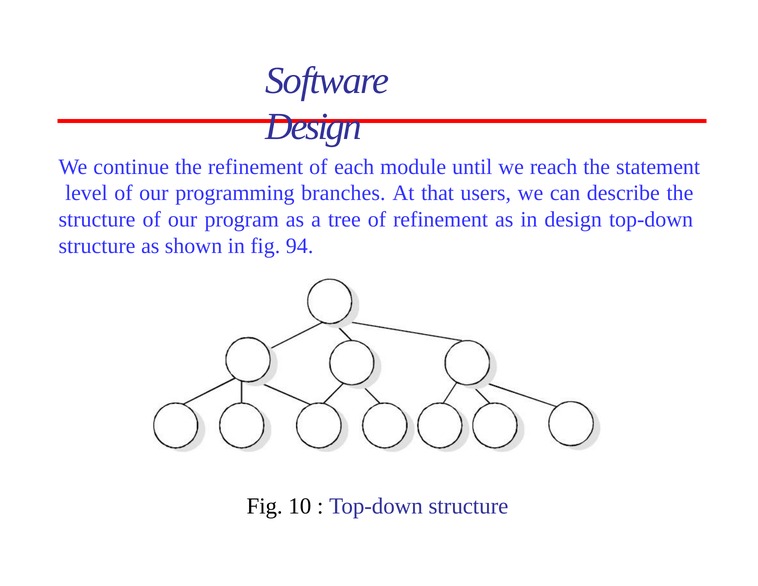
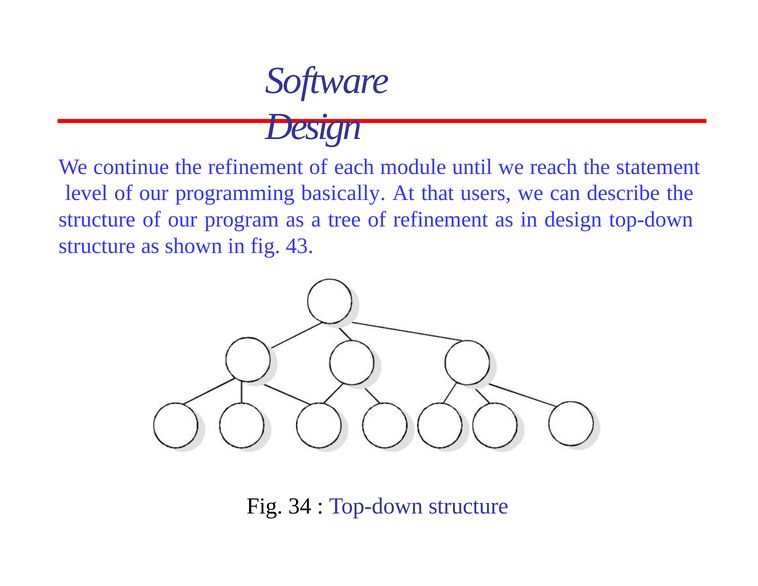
branches: branches -> basically (343, 193)
94: 94 -> 43 (300, 246)
10: 10 -> 34 (300, 506)
